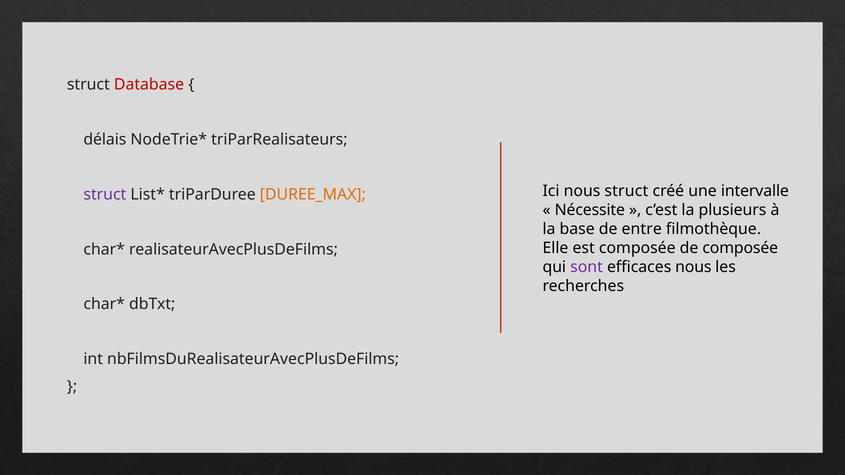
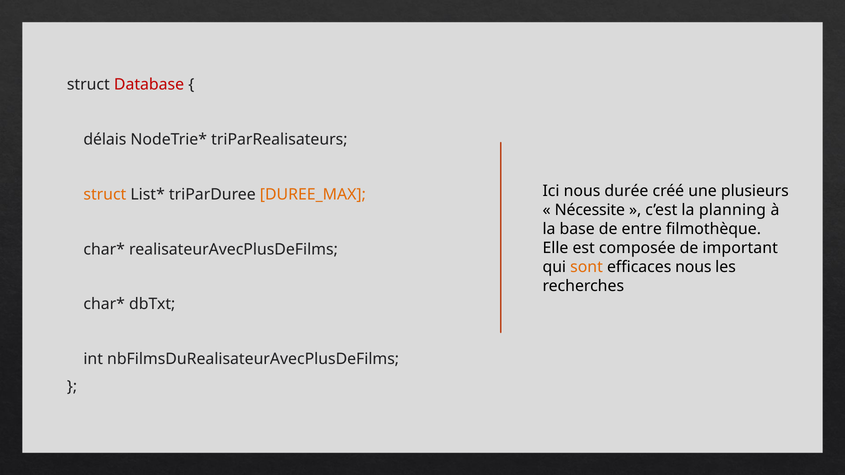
nous struct: struct -> durée (626, 191)
intervalle: intervalle -> plusieurs (755, 191)
struct colour: purple -> orange (105, 195)
plusieurs: plusieurs -> planning (732, 210)
de composée: composée -> important (740, 248)
sont colour: purple -> orange (587, 267)
